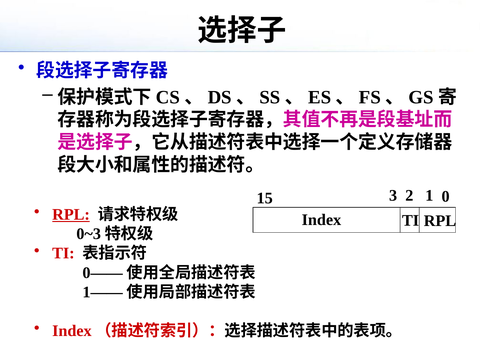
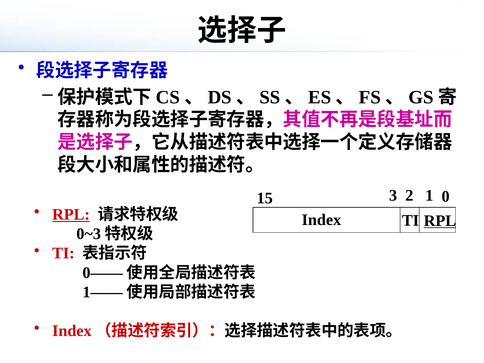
RPL underline: none -> present (440, 221)
